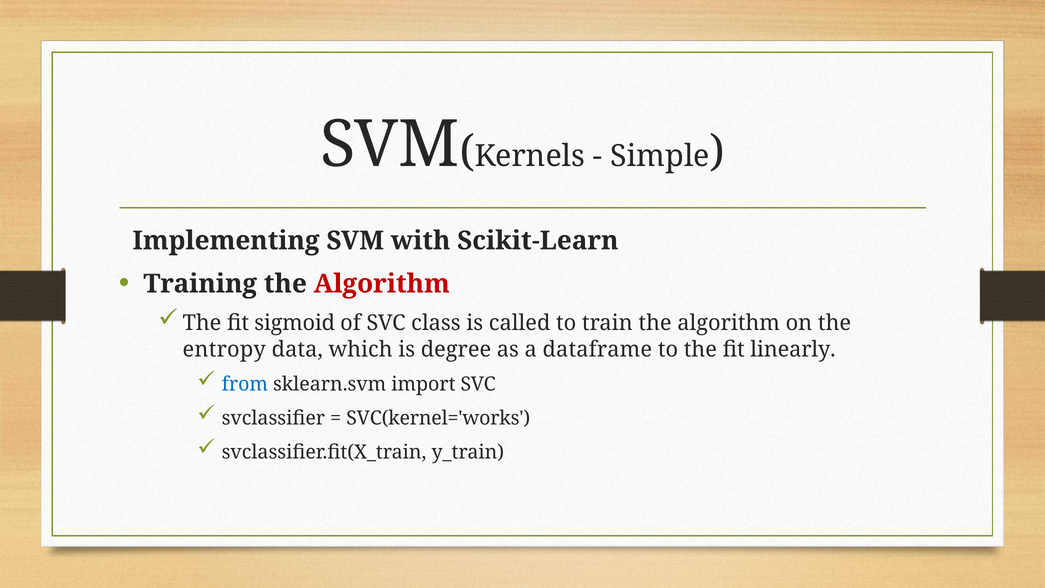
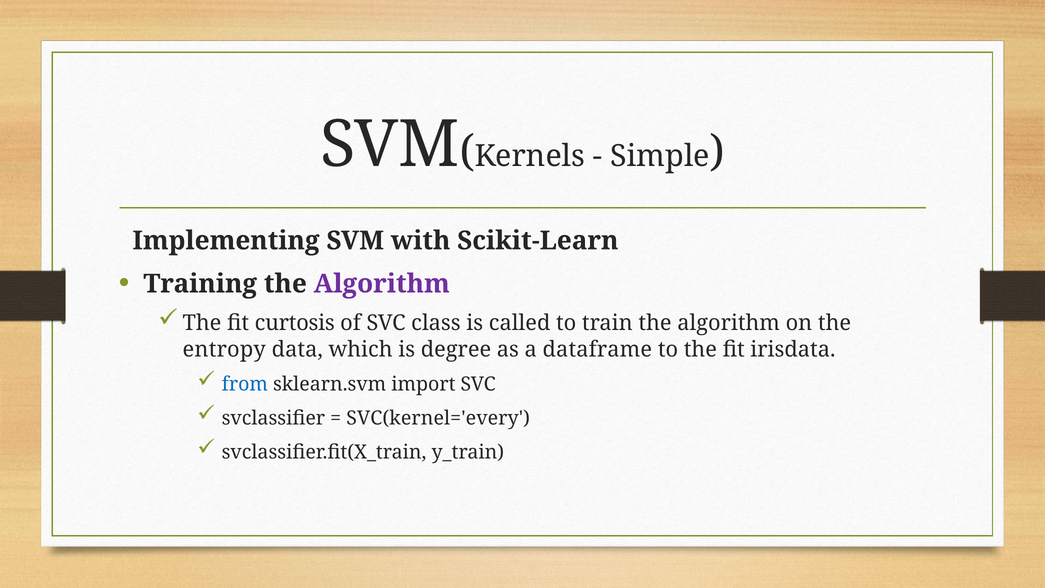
Algorithm colour: red -> purple (382, 284)
sigmoid: sigmoid -> curtosis (295, 323)
linearly: linearly -> irisdata (793, 349)
SVC(kernel='works: SVC(kernel='works -> SVC(kernel='every (438, 418)
